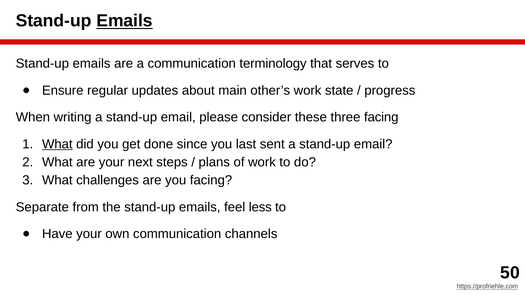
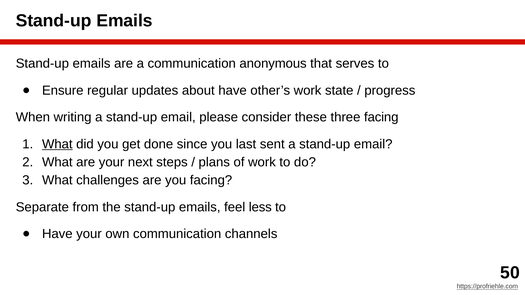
Emails underline: present -> none (125, 21)
terminology: terminology -> anonymous (273, 64)
about main: main -> have (233, 90)
